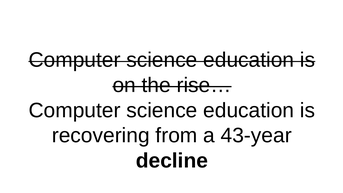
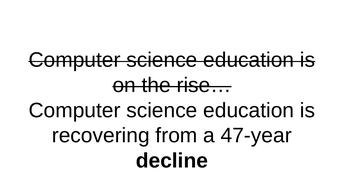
43-year: 43-year -> 47-year (256, 135)
